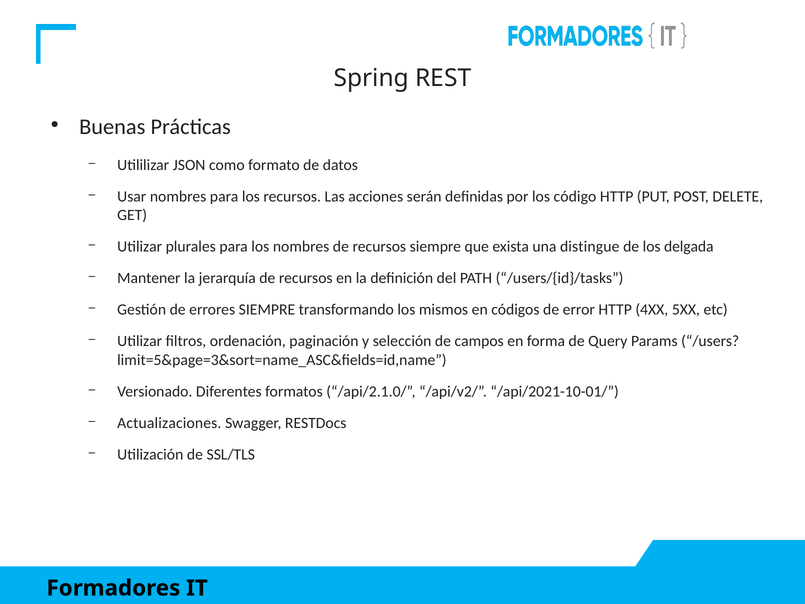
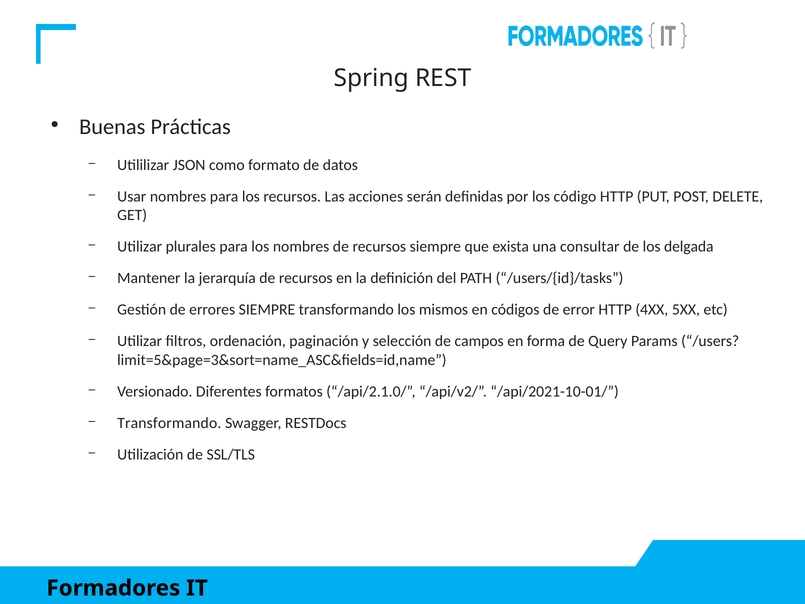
distingue: distingue -> consultar (590, 247)
Actualizaciones: Actualizaciones -> Transformando (169, 423)
